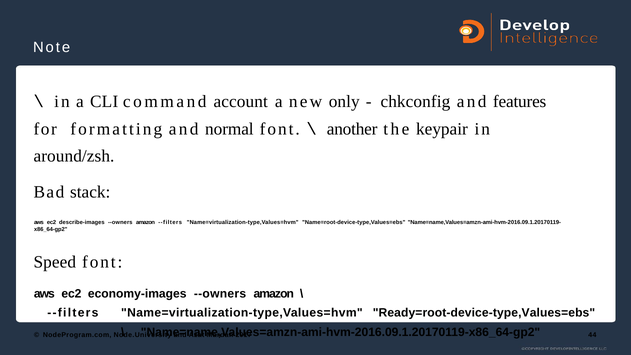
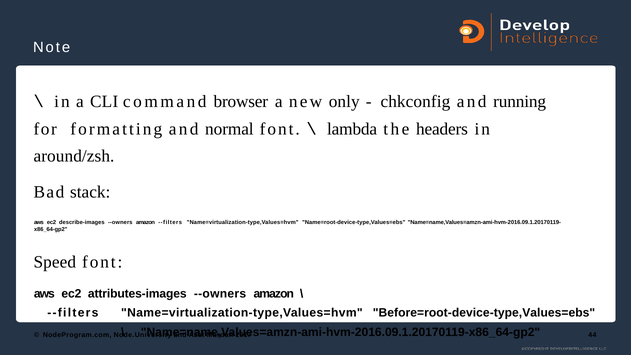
account: account -> browser (241, 102)
features: features -> running (520, 102)
another: another -> lambda (352, 129)
keypair: keypair -> headers (442, 129)
economy-images: economy-images -> attributes-images (137, 294)
Ready=root-device-type,Values=ebs: Ready=root-device-type,Values=ebs -> Before=root-device-type,Values=ebs (484, 313)
